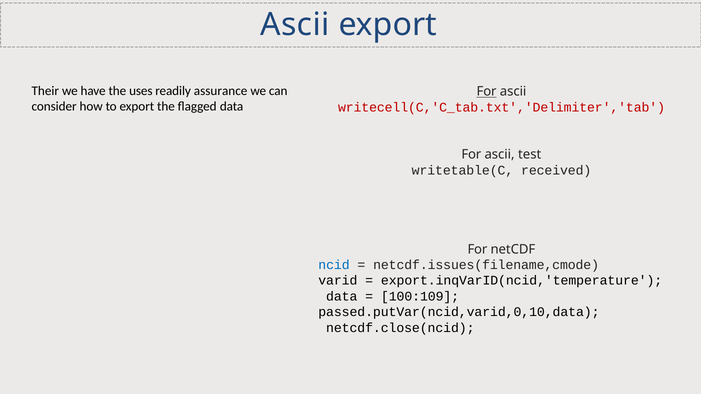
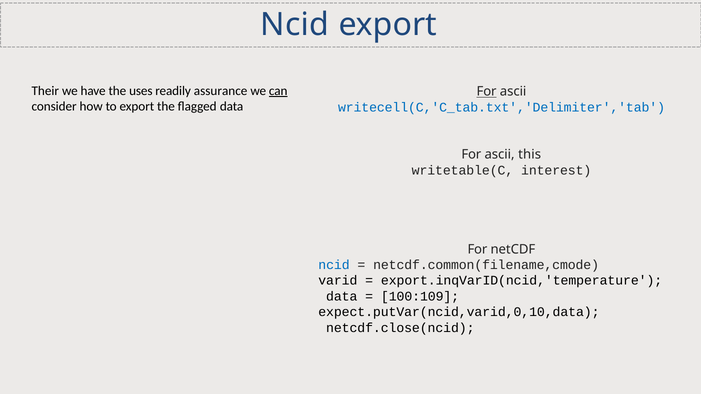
Ascii: Ascii -> Ncid (295, 25)
can underline: none -> present (278, 91)
writecell(C,'C_tab.txt','Delimiter','tab colour: red -> blue (502, 107)
test: test -> this (530, 155)
received: received -> interest (556, 170)
netcdf.issues(filename,cmode: netcdf.issues(filename,cmode -> netcdf.common(filename,cmode (486, 265)
passed.putVar(ncid,varid,0,10,data: passed.putVar(ncid,varid,0,10,data -> expect.putVar(ncid,varid,0,10,data (459, 312)
